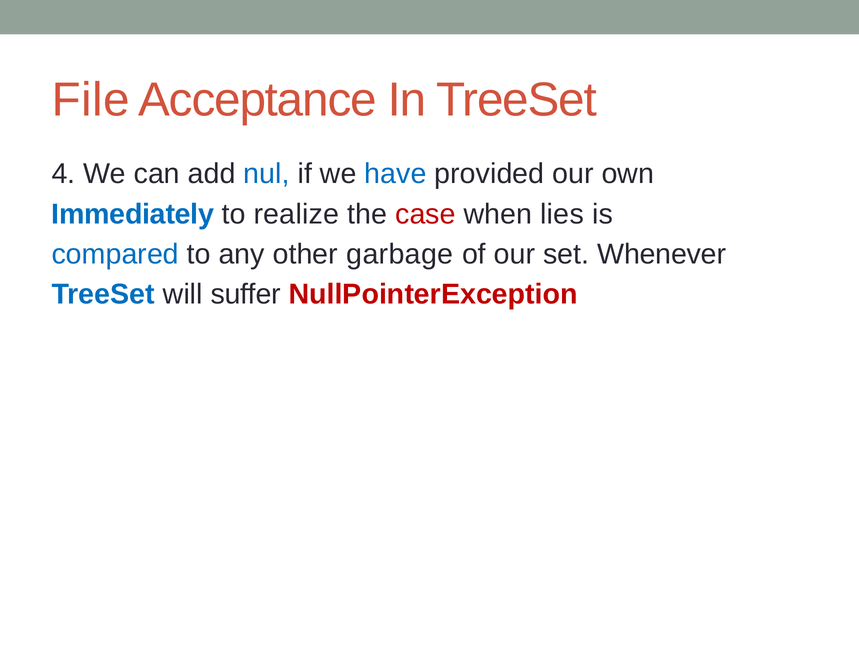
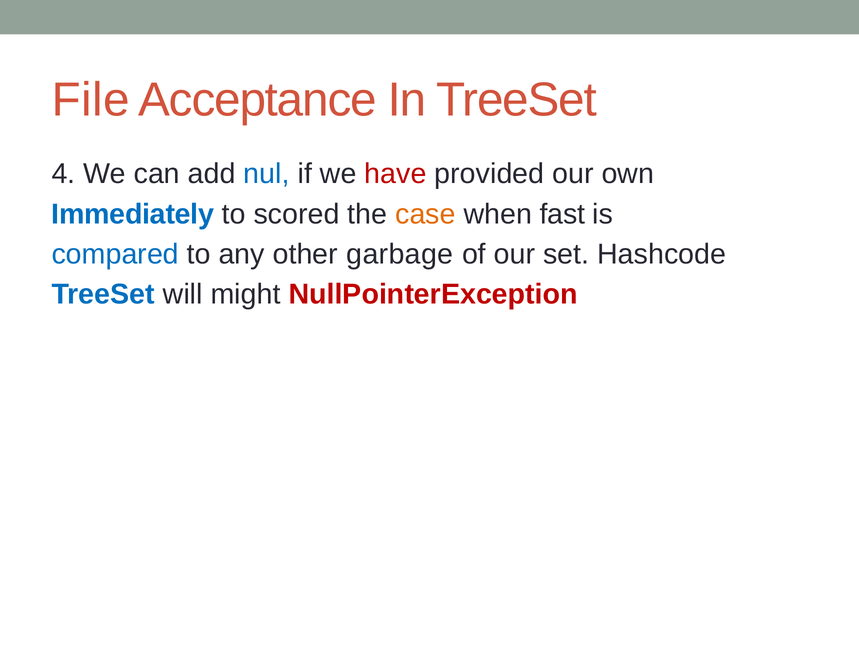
have colour: blue -> red (395, 174)
realize: realize -> scored (296, 214)
case colour: red -> orange (425, 214)
lies: lies -> fast (562, 214)
Whenever: Whenever -> Hashcode (662, 254)
suffer: suffer -> might (246, 294)
